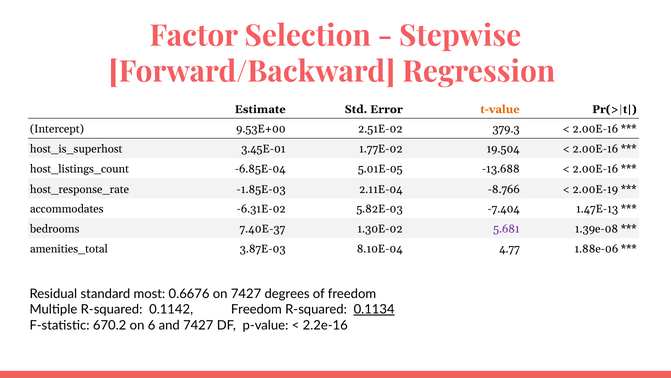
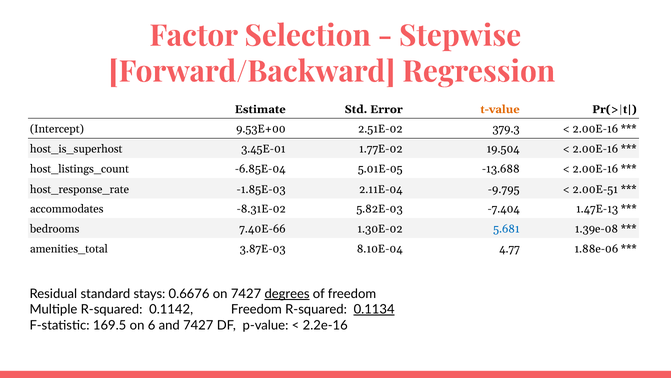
-8.766: -8.766 -> -9.795 (504, 189)
2.00E-19: 2.00E-19 -> 2.00E-51 (595, 189)
-6.31E-02: -6.31E-02 -> -8.31E-02 (261, 209)
7.40E-37: 7.40E-37 -> 7.40E-66 (262, 229)
5.681 colour: purple -> blue (506, 229)
most: most -> stays (149, 293)
degrees underline: none -> present (287, 293)
670.2: 670.2 -> 169.5 (110, 325)
